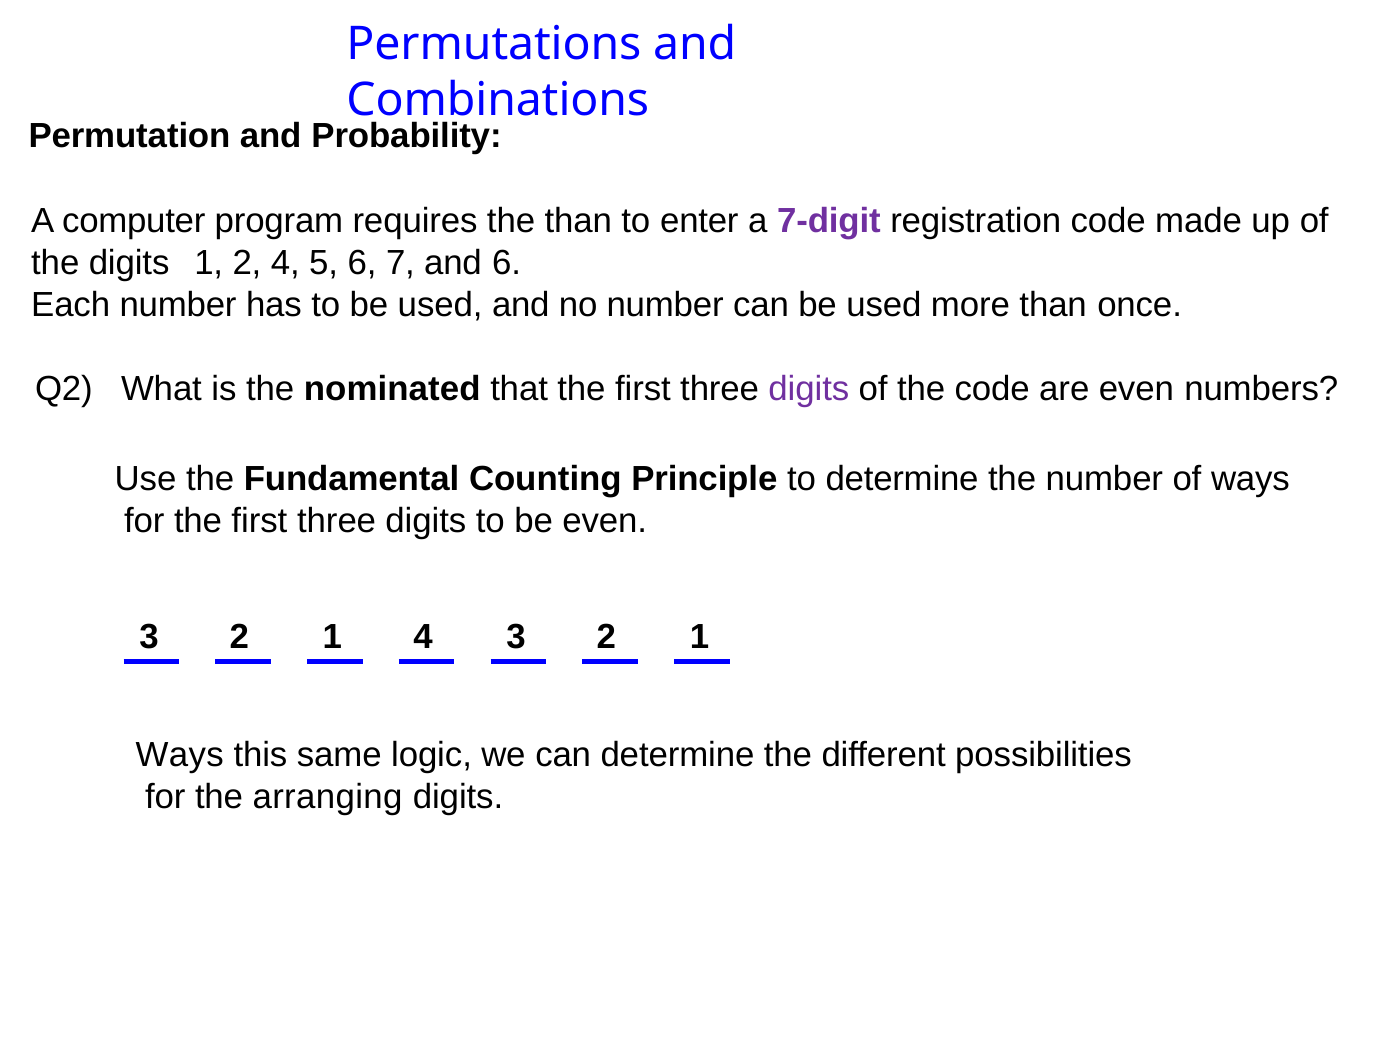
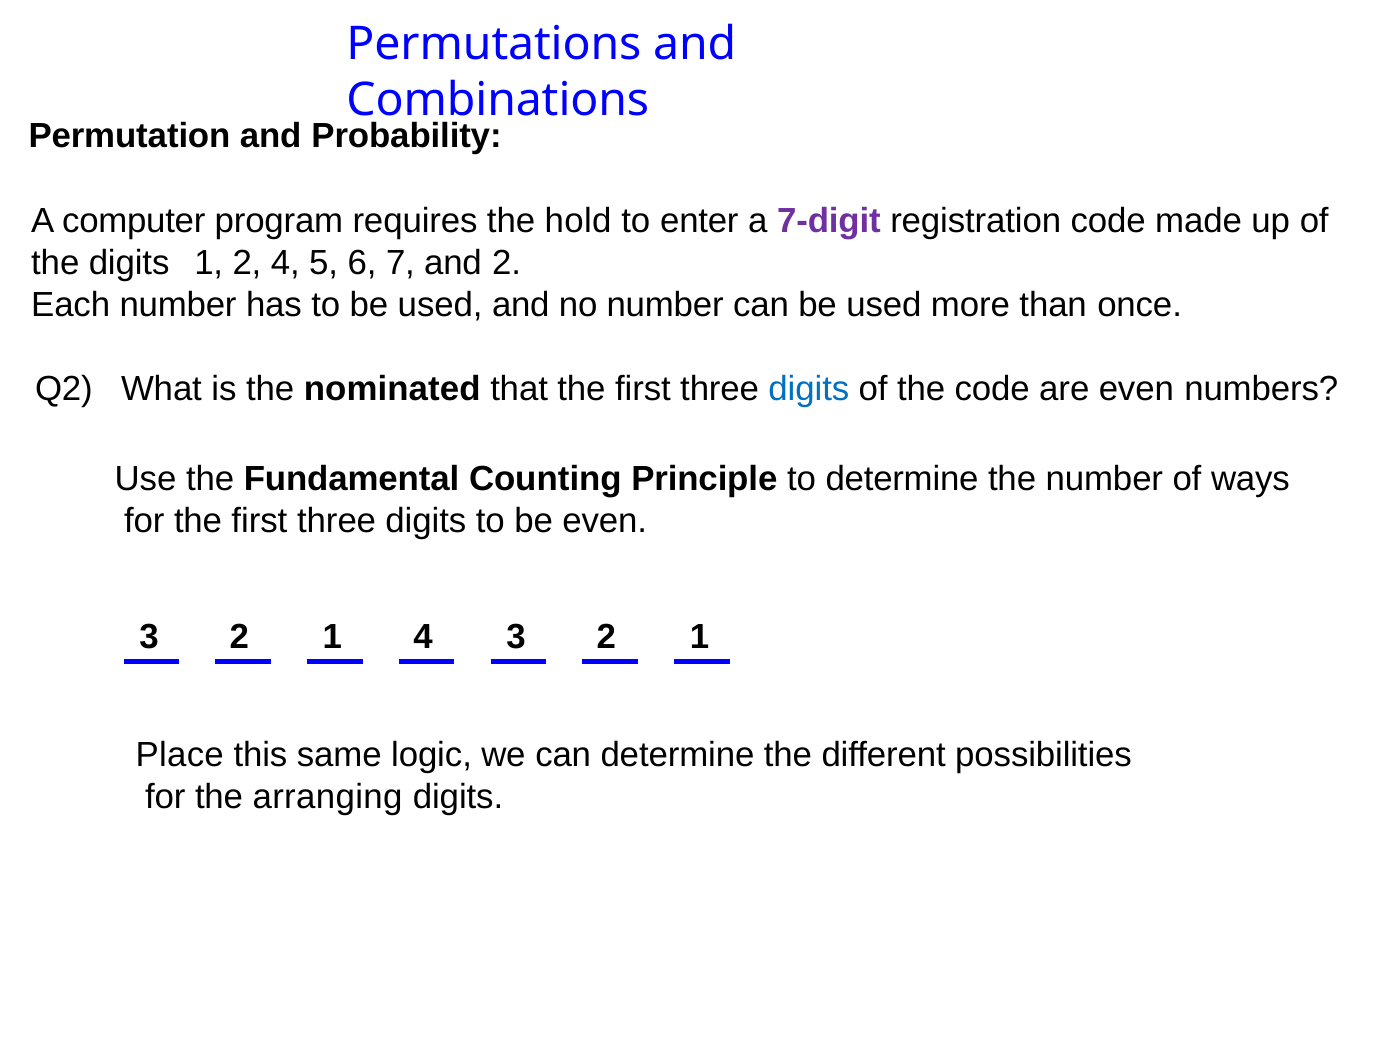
the than: than -> hold (578, 221)
and 6: 6 -> 2 (507, 263)
digits colour: purple -> blue (809, 389)
Ways: Ways -> Place (180, 755)
